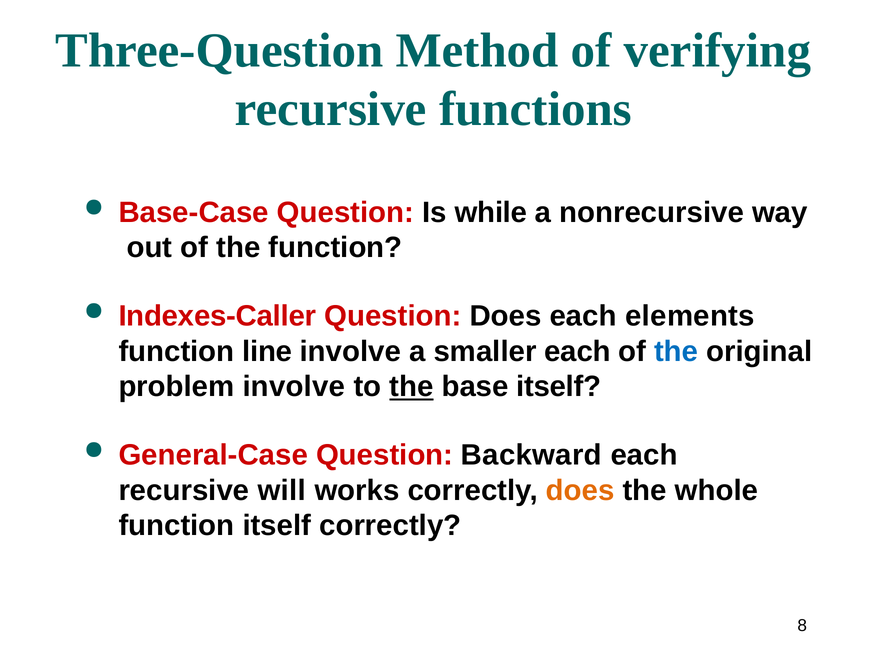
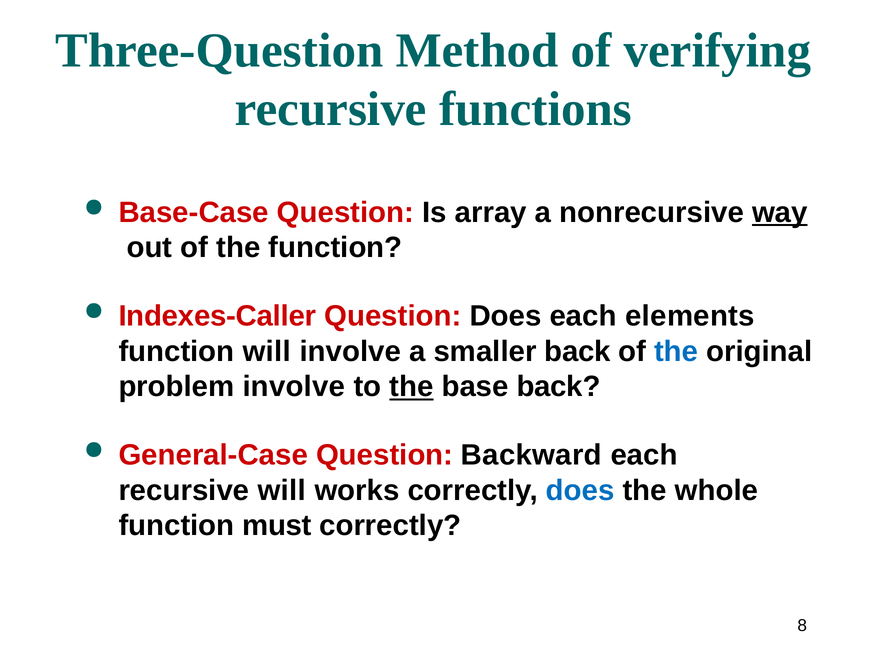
while: while -> array (491, 213)
way underline: none -> present (780, 213)
function line: line -> will (267, 352)
smaller each: each -> back (577, 352)
base itself: itself -> back (559, 387)
does colour: orange -> blue (580, 491)
function itself: itself -> must (277, 526)
